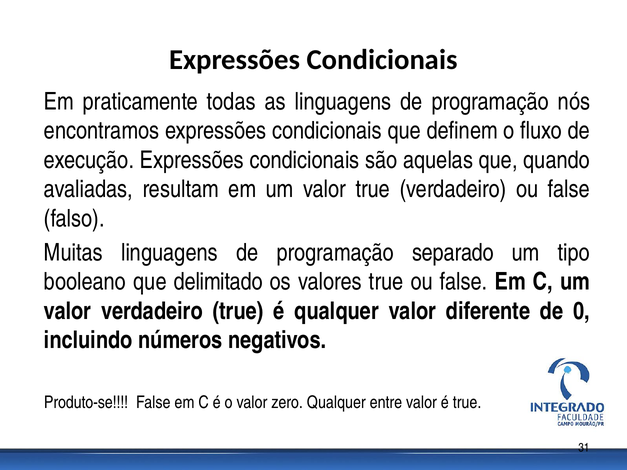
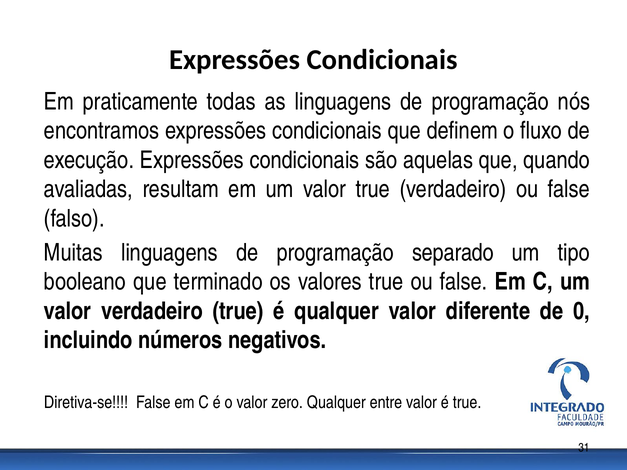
delimitado: delimitado -> terminado (218, 282)
Produto-se: Produto-se -> Diretiva-se (86, 403)
